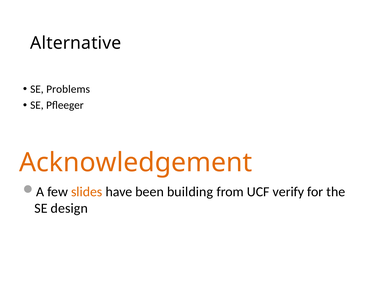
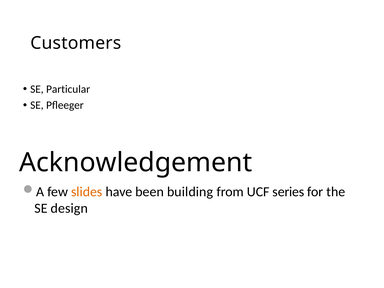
Alternative: Alternative -> Customers (76, 43)
Problems: Problems -> Particular (68, 89)
Acknowledgement colour: orange -> black (136, 163)
verify: verify -> series (288, 192)
